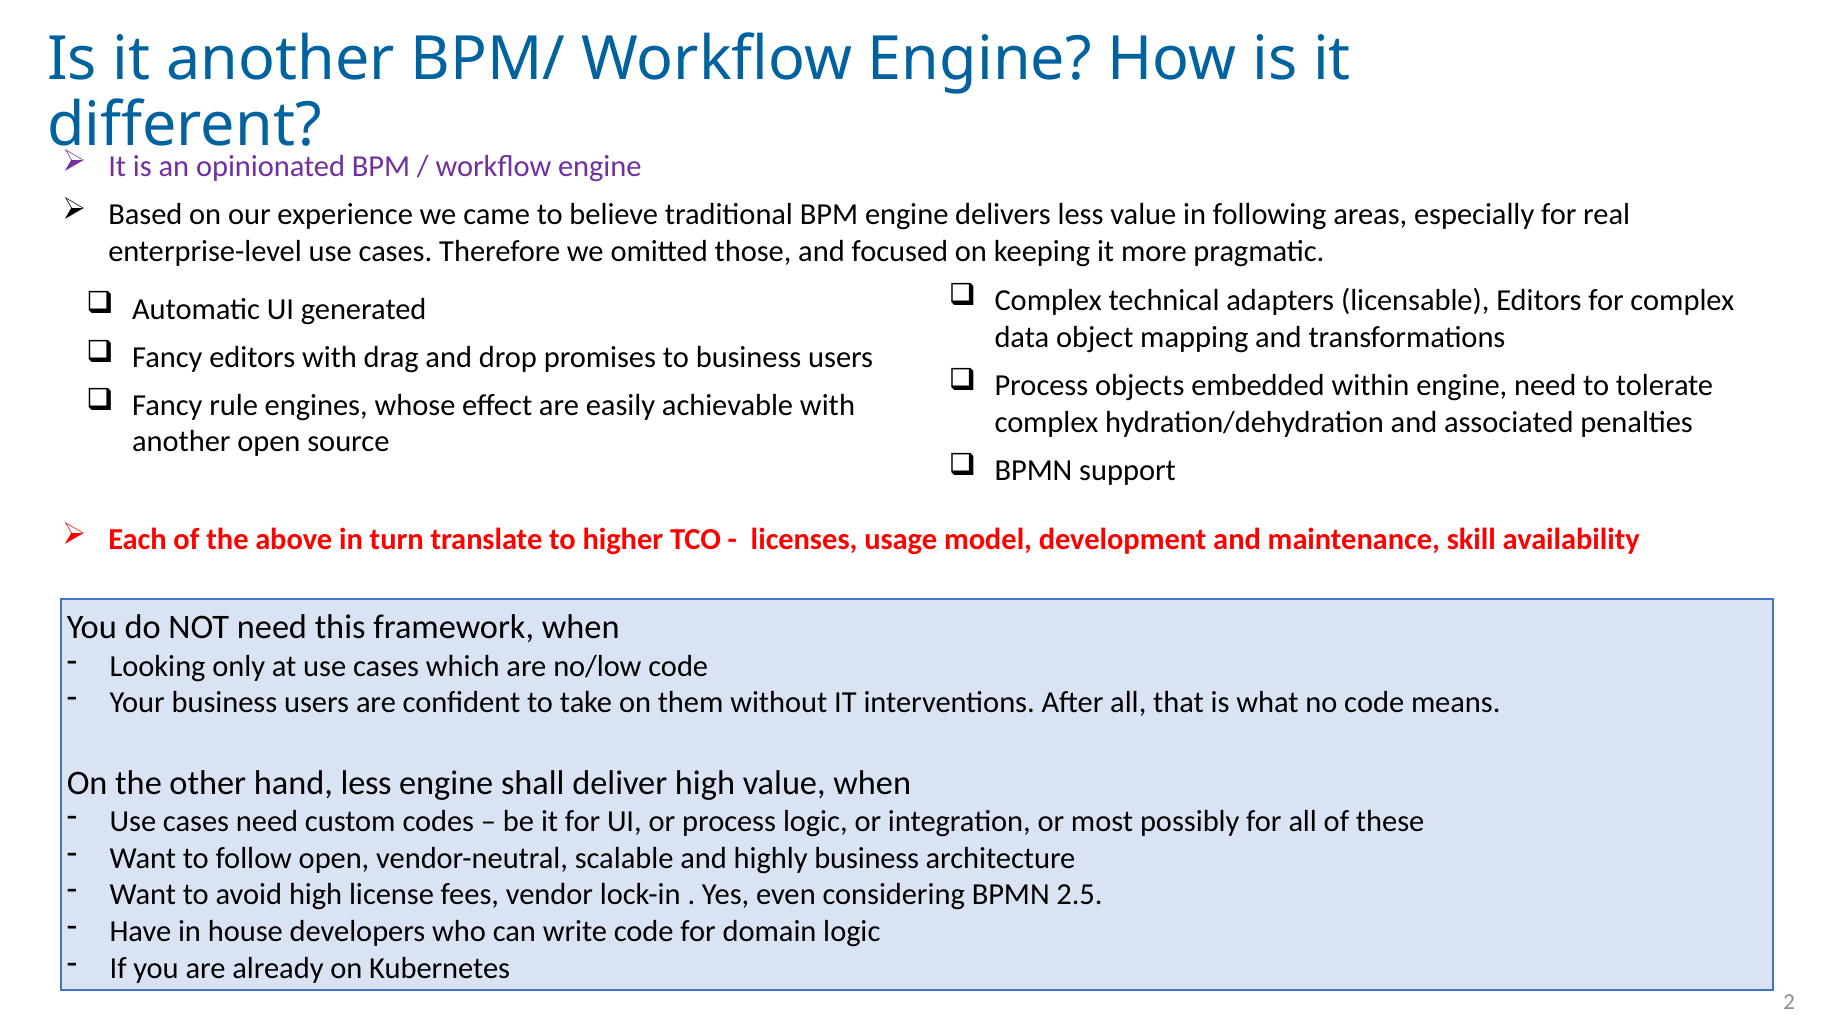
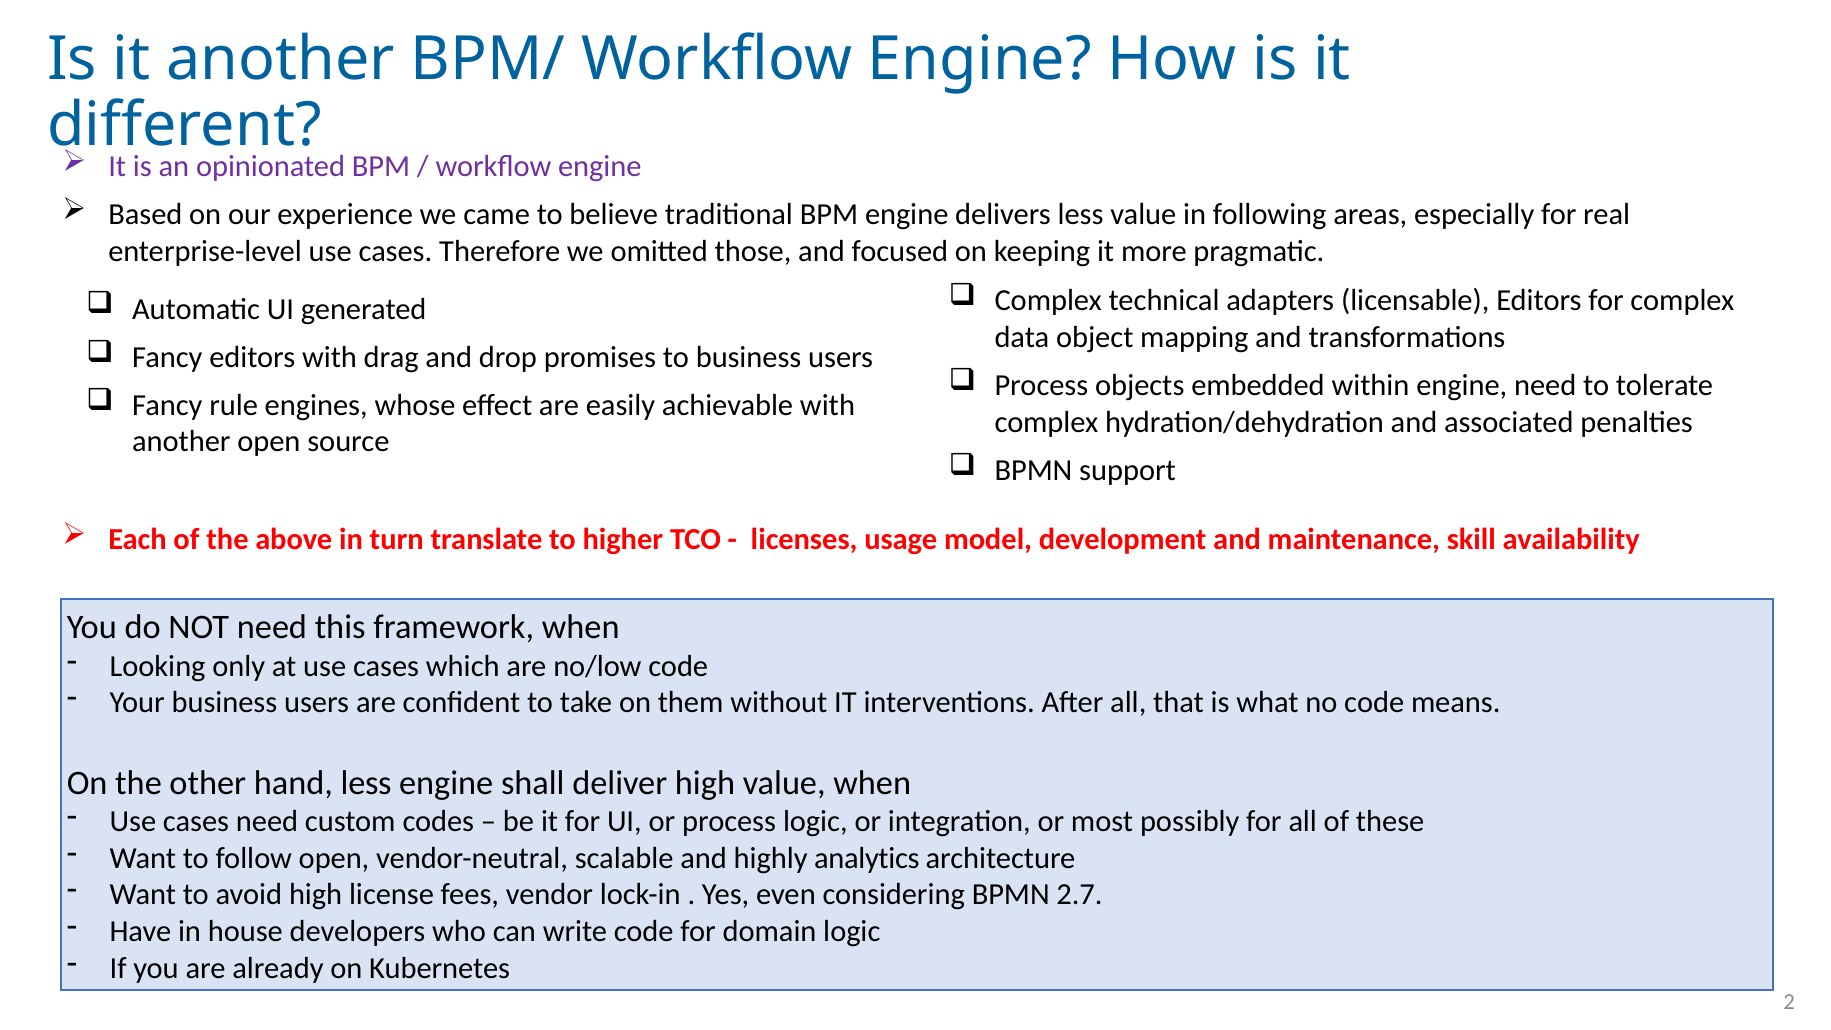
highly business: business -> analytics (867, 858)
2.5: 2.5 -> 2.7 (1079, 895)
